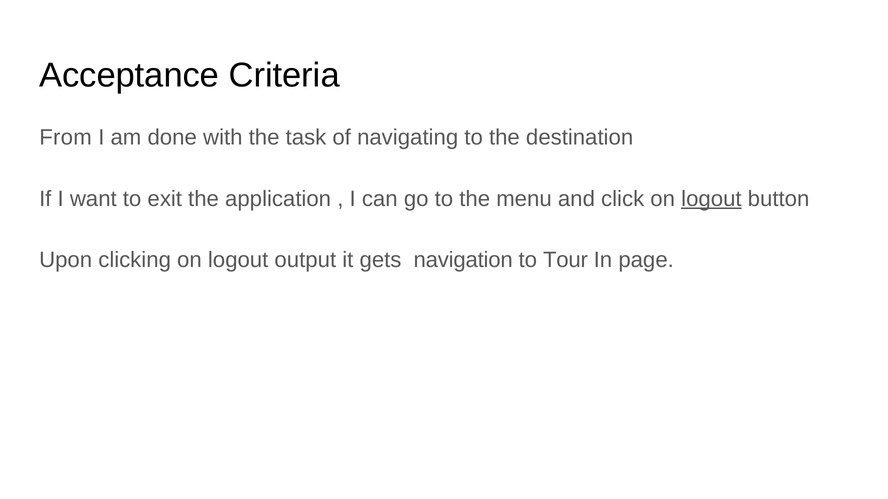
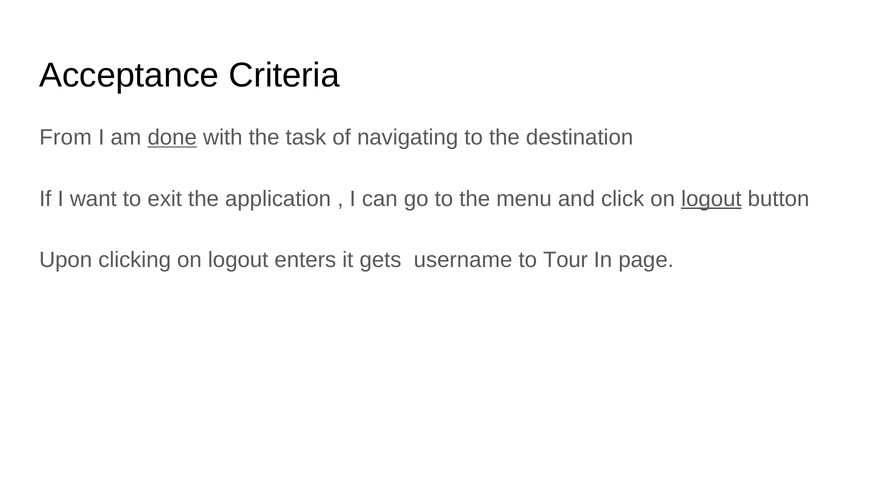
done underline: none -> present (172, 138)
output: output -> enters (305, 260)
navigation: navigation -> username (463, 260)
